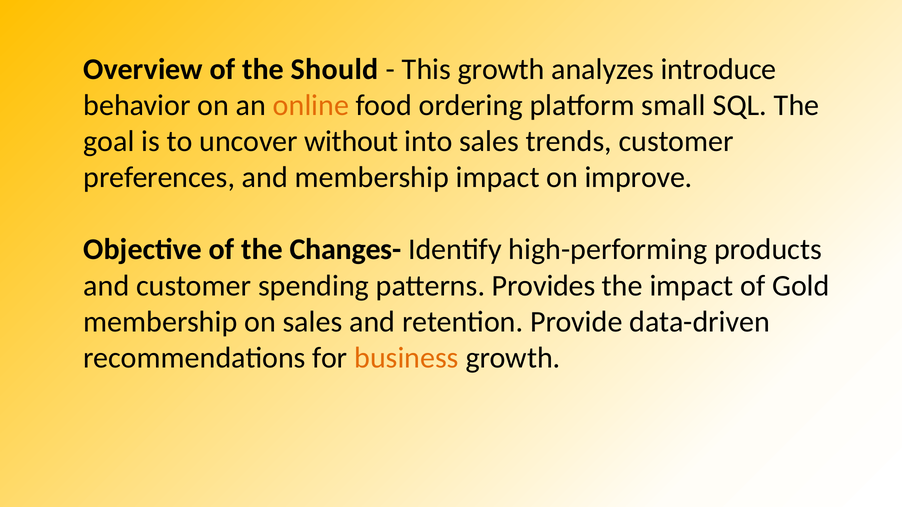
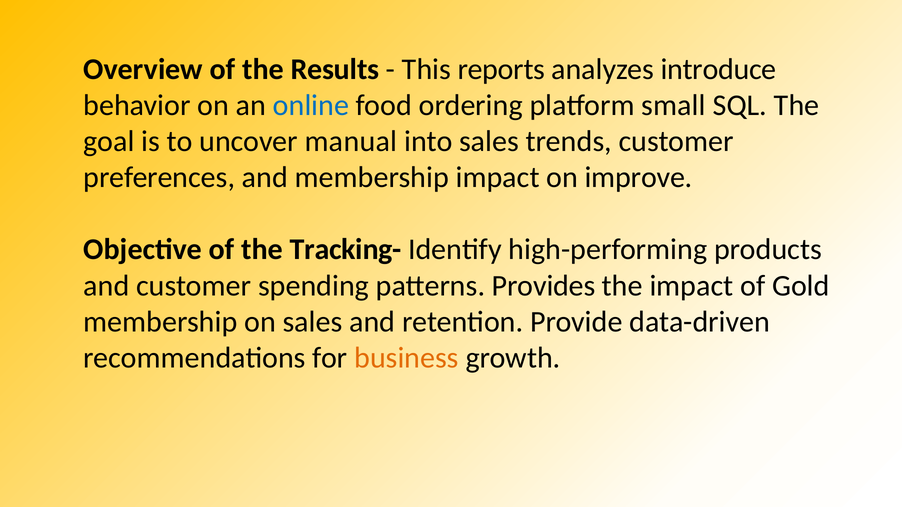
Should: Should -> Results (335, 69)
This growth: growth -> reports (501, 69)
online colour: orange -> blue (311, 105)
without: without -> manual (351, 141)
Changes-: Changes- -> Tracking- (346, 250)
